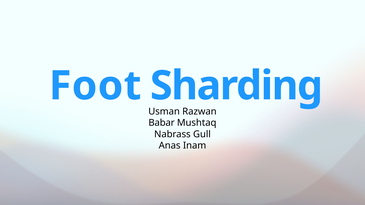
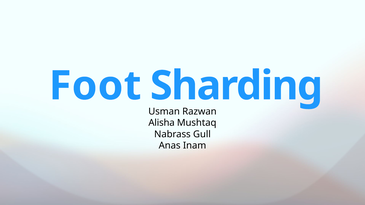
Babar: Babar -> Alisha (162, 123)
